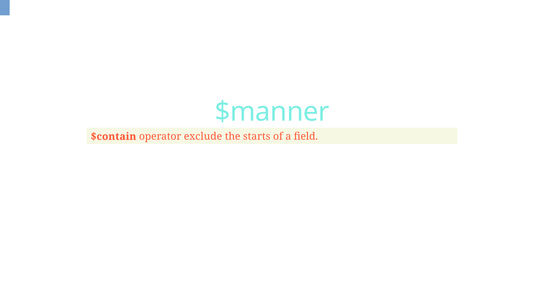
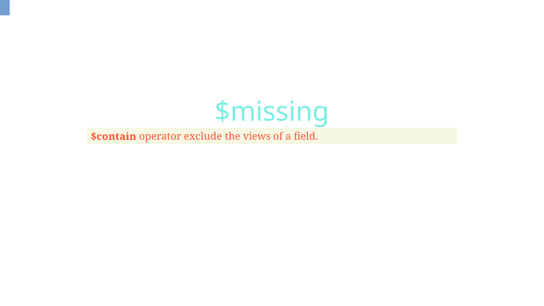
$manner: $manner -> $missing (272, 112)
starts: starts -> views (257, 137)
